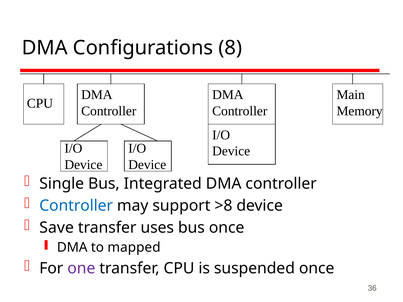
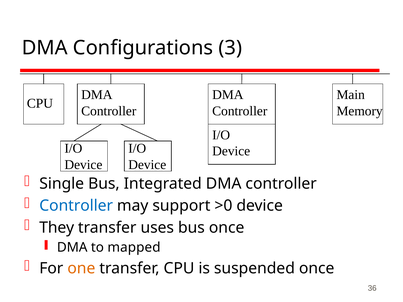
8: 8 -> 3 (230, 48)
>8: >8 -> >0 (223, 206)
Save: Save -> They (57, 228)
one colour: purple -> orange (81, 268)
